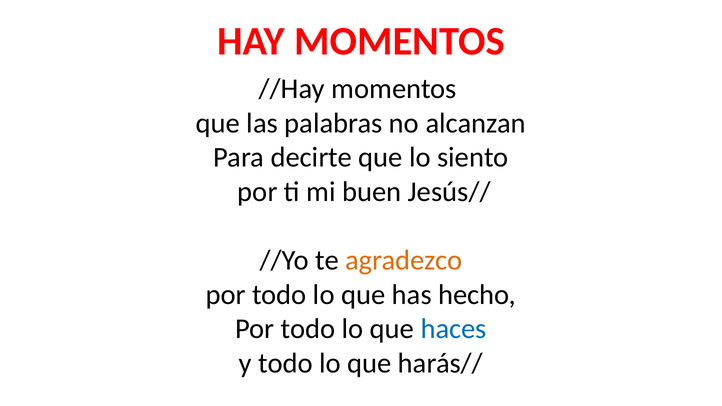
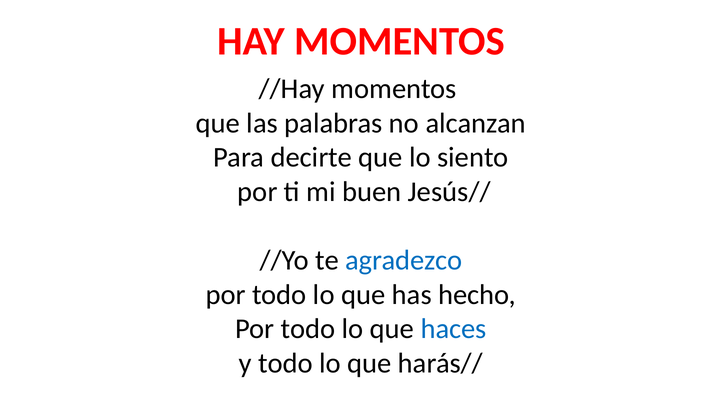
agradezco colour: orange -> blue (404, 260)
